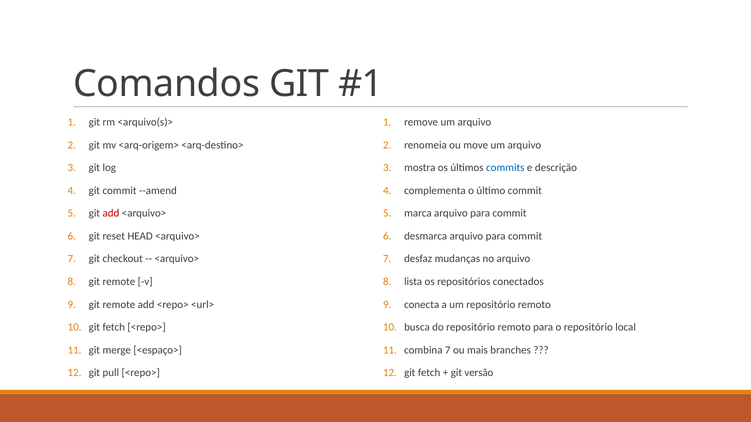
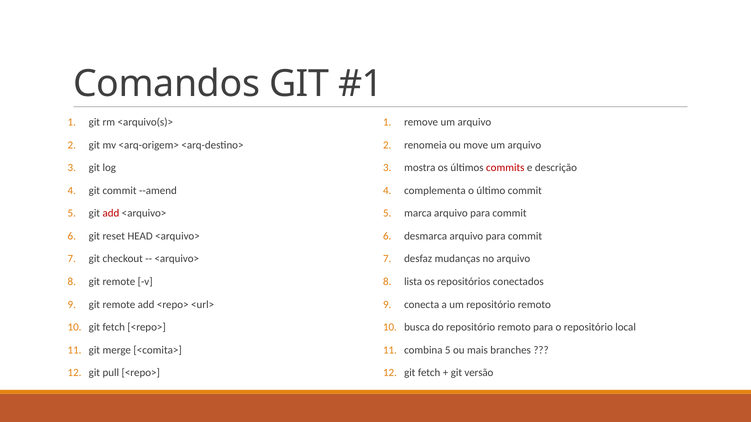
commits colour: blue -> red (505, 168)
<espaço>: <espaço> -> <comita> (158, 350)
combina 7: 7 -> 5 (448, 350)
